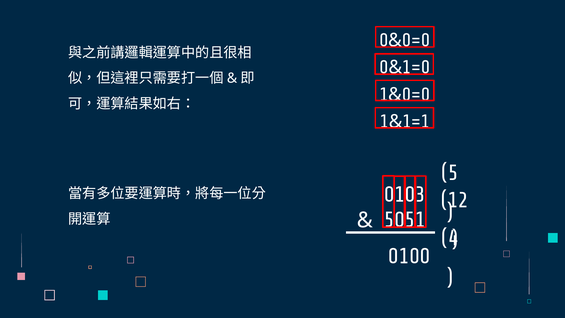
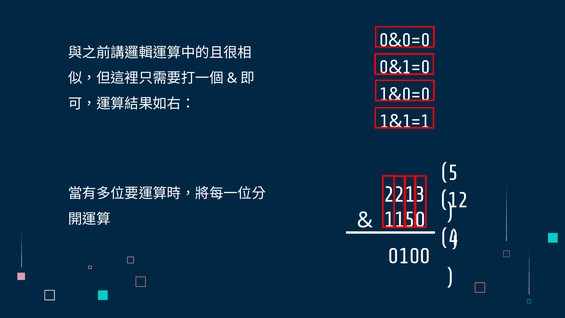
0103: 0103 -> 2213 (405, 194)
5051: 5051 -> 1150 (405, 220)
